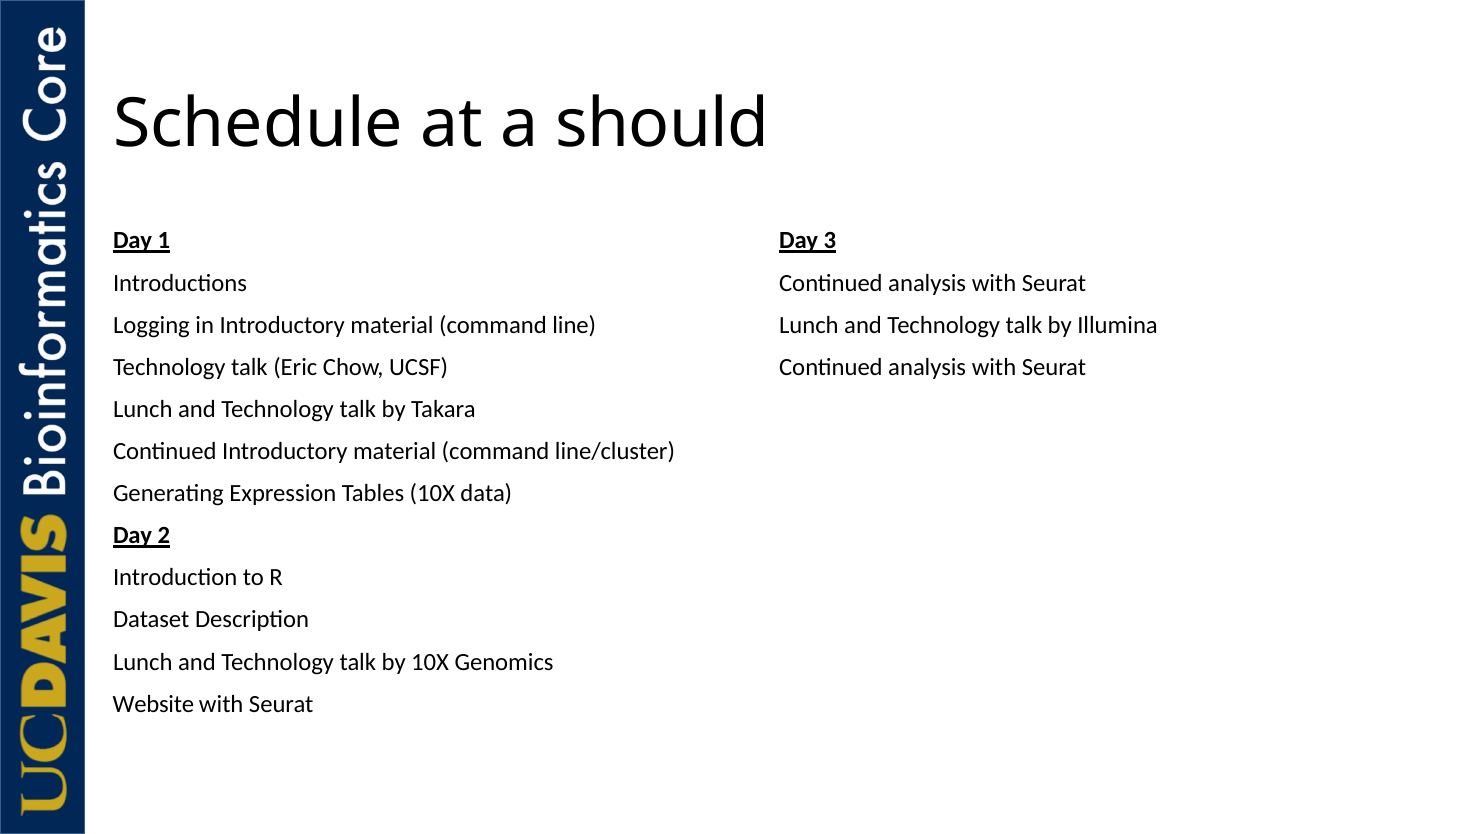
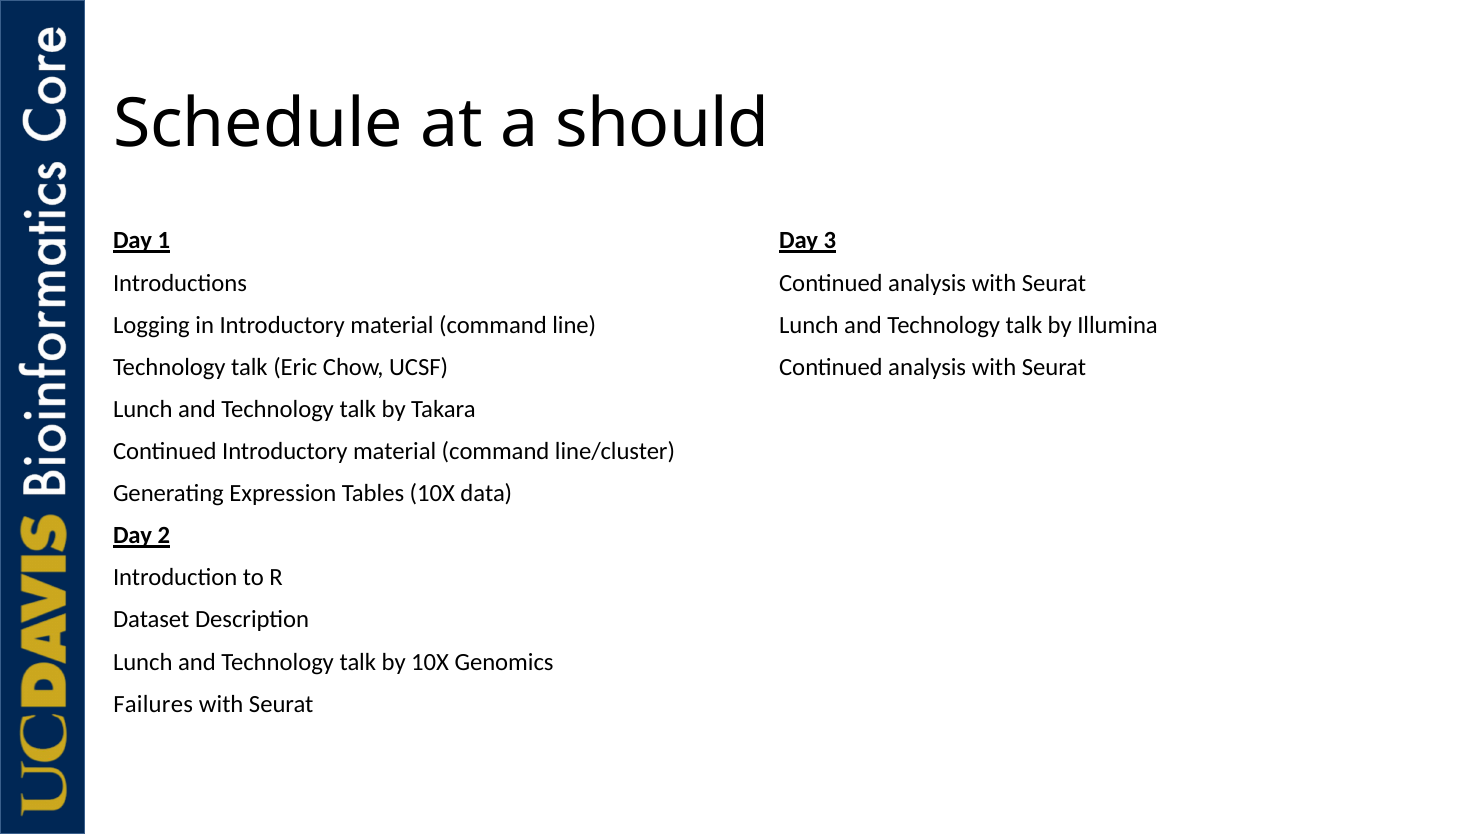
Website: Website -> Failures (153, 704)
